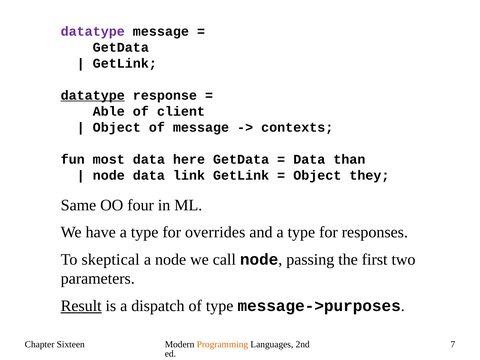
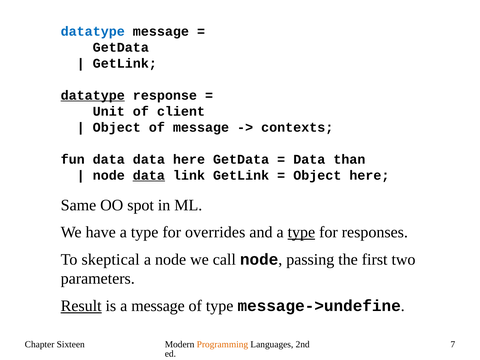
datatype colour: purple -> blue (93, 31)
Able: Able -> Unit (109, 111)
fun most: most -> data (109, 159)
data underline: none -> present (149, 175)
Object they: they -> here (369, 175)
four: four -> spot (141, 205)
type underline: none -> present (301, 232)
a dispatch: dispatch -> message (158, 306)
message->purposes: message->purposes -> message->undefine (319, 306)
